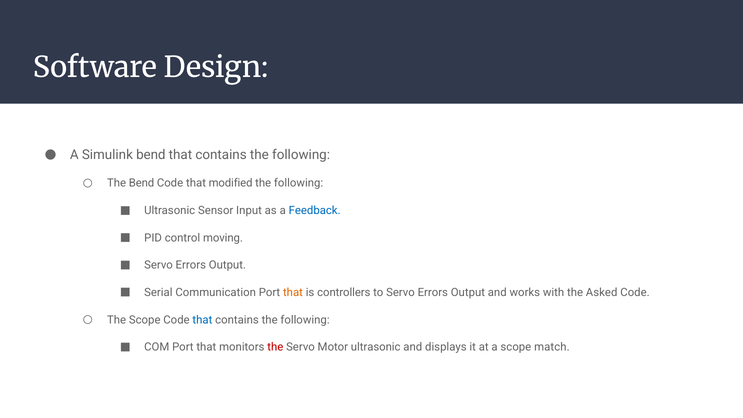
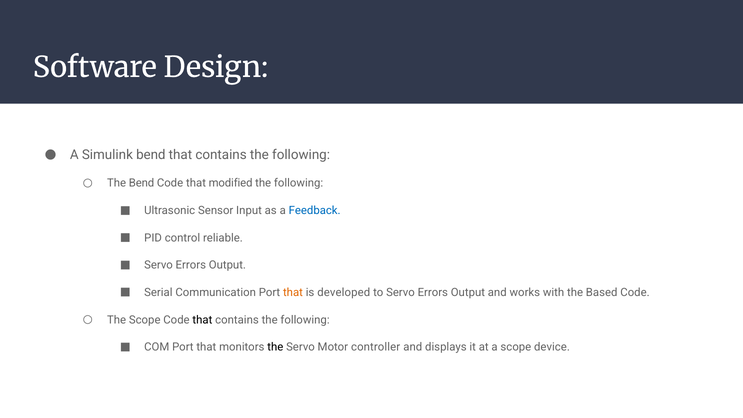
moving: moving -> reliable (223, 238)
controllers: controllers -> developed (344, 292)
Asked: Asked -> Based (602, 292)
that colour: blue -> black (202, 320)
the colour: red -> black (275, 347)
Motor ultrasonic: ultrasonic -> controller (376, 347)
match: match -> device (552, 347)
